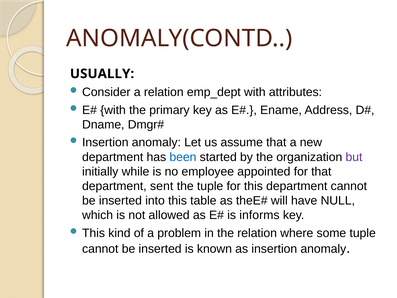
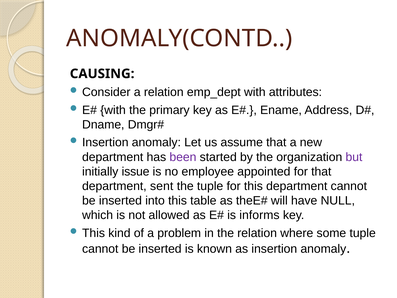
USUALLY: USUALLY -> CAUSING (102, 74)
been colour: blue -> purple (183, 157)
while: while -> issue (136, 171)
